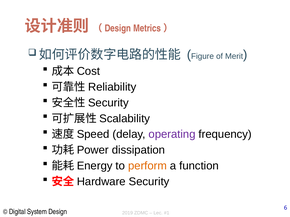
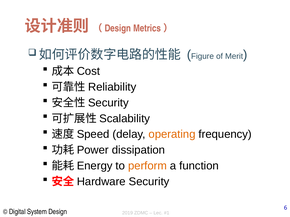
operating colour: purple -> orange (172, 135)
